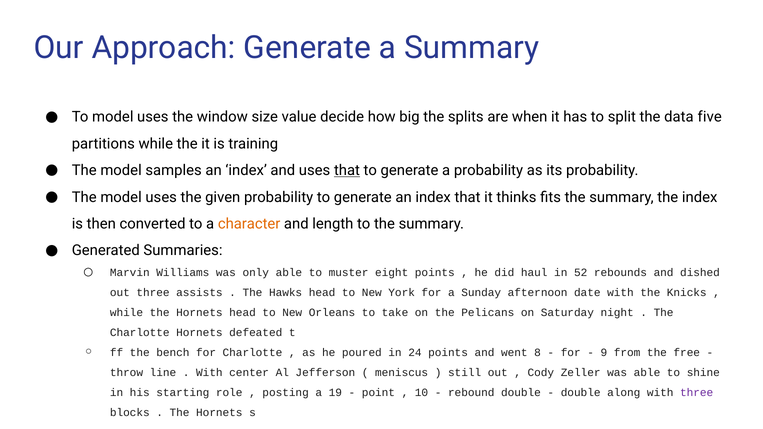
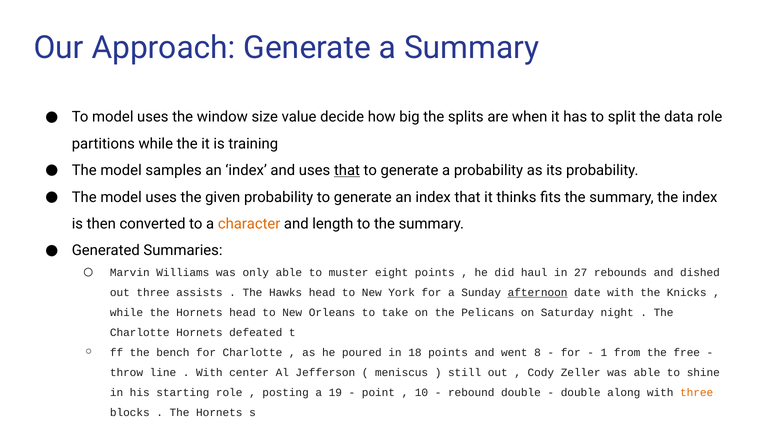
data five: five -> role (710, 117)
52: 52 -> 27 (581, 273)
afternoon underline: none -> present (538, 293)
24: 24 -> 18 (415, 353)
9: 9 -> 1 (604, 353)
three colour: purple -> orange (697, 393)
